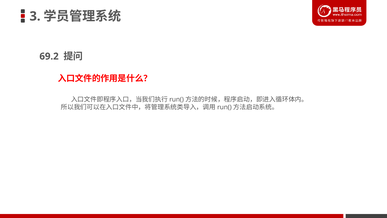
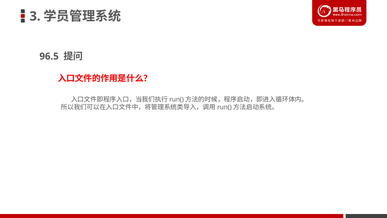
69.2: 69.2 -> 96.5 (49, 56)
